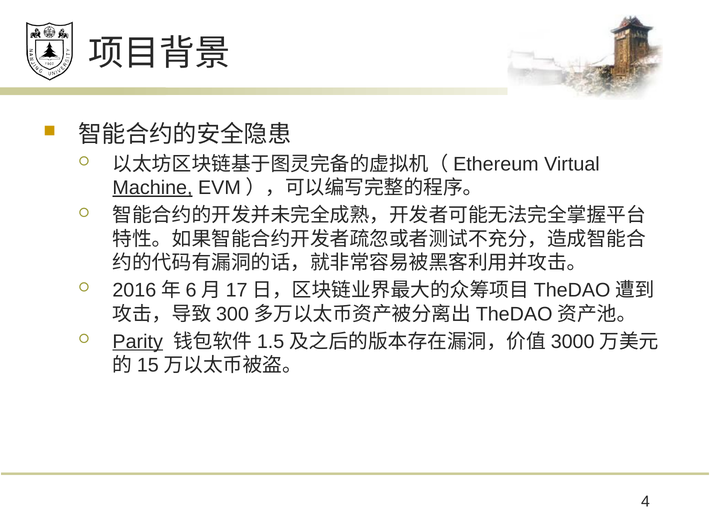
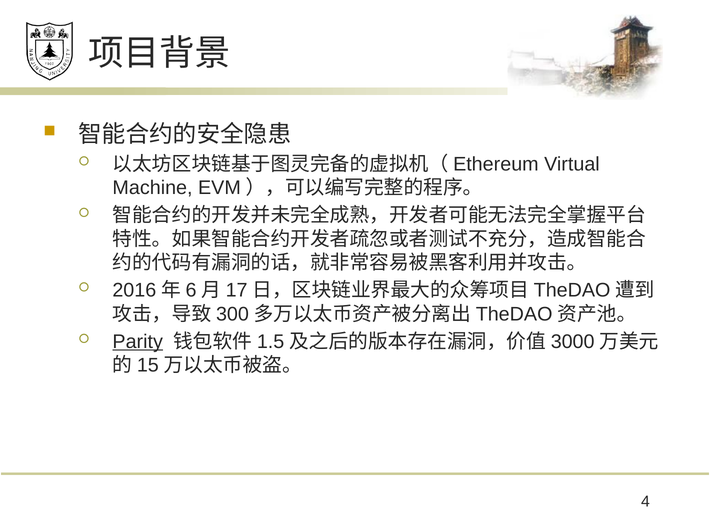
Machine underline: present -> none (153, 188)
